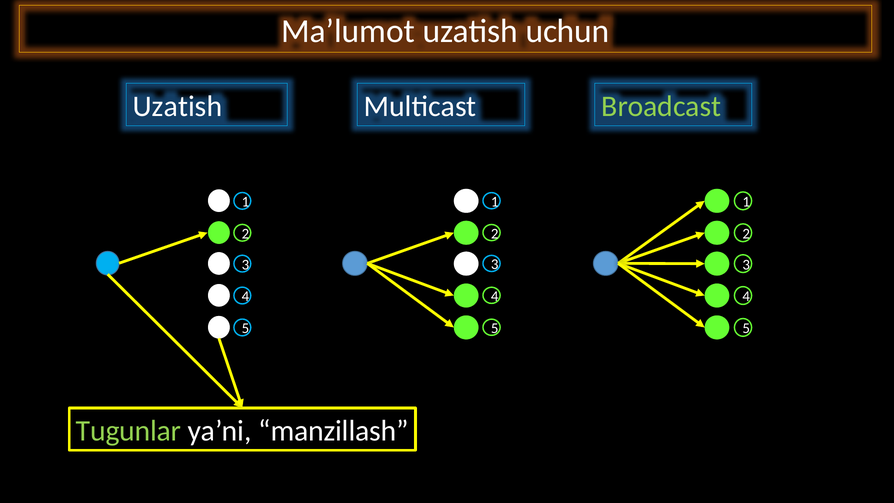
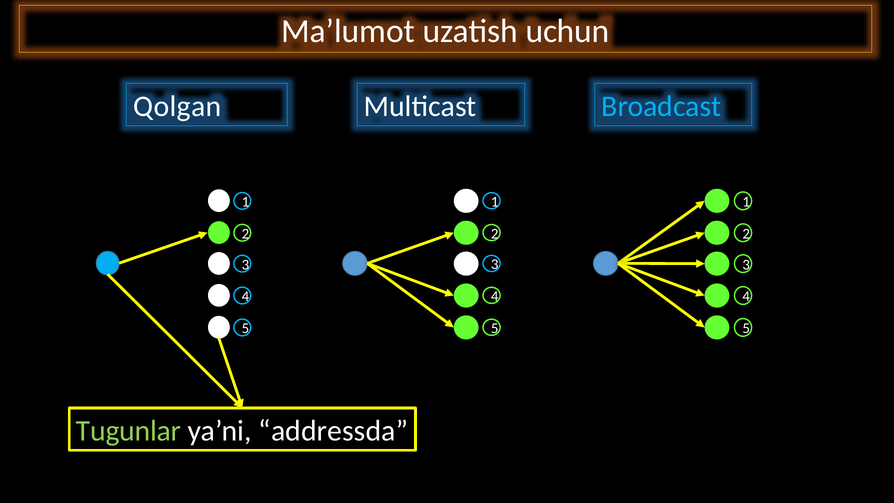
Uzatish: Uzatish -> Qolgan (177, 107)
Broadcast colour: light green -> light blue (661, 107)
manzillash: manzillash -> addressda (333, 431)
